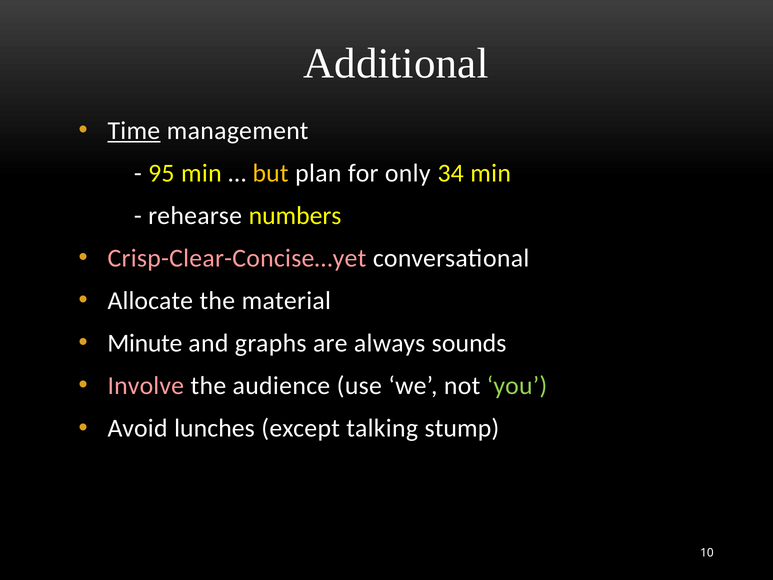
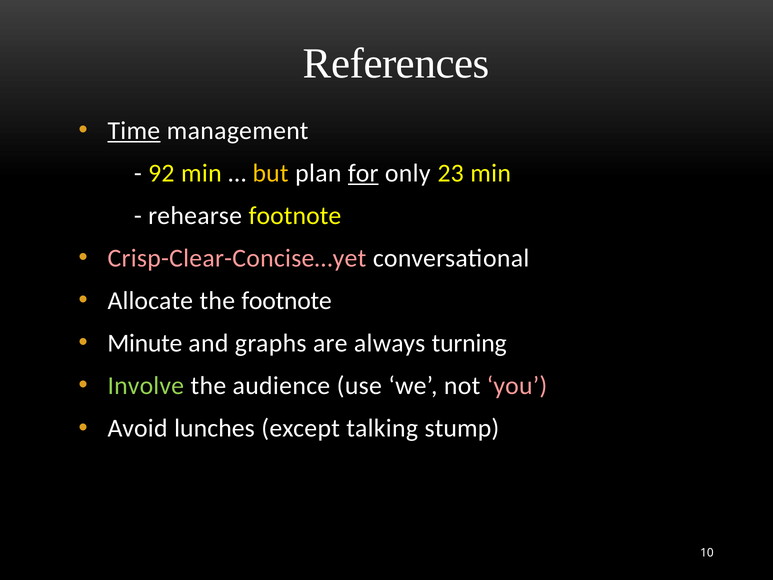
Additional: Additional -> References (396, 64)
95: 95 -> 92 (161, 173)
for underline: none -> present (363, 173)
34: 34 -> 23 (451, 173)
rehearse numbers: numbers -> footnote (295, 216)
the material: material -> footnote (287, 301)
sounds: sounds -> turning (469, 343)
Involve colour: pink -> light green (146, 386)
you colour: light green -> pink (517, 386)
